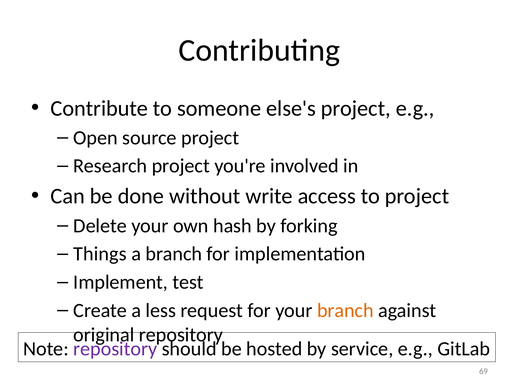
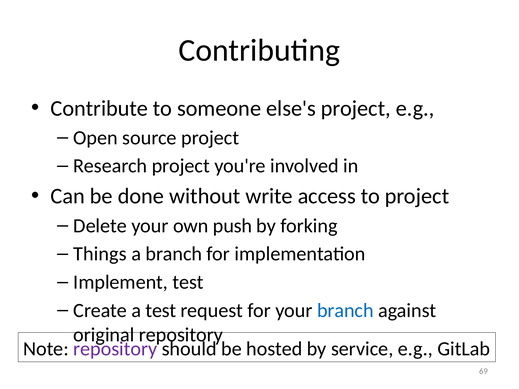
hash: hash -> push (233, 226)
a less: less -> test (161, 311)
branch colour: orange -> blue (345, 311)
